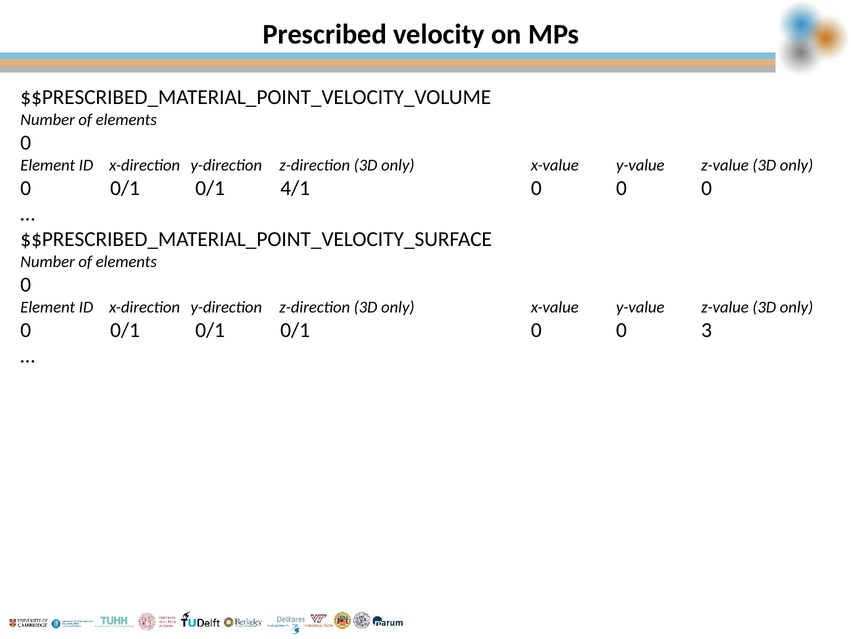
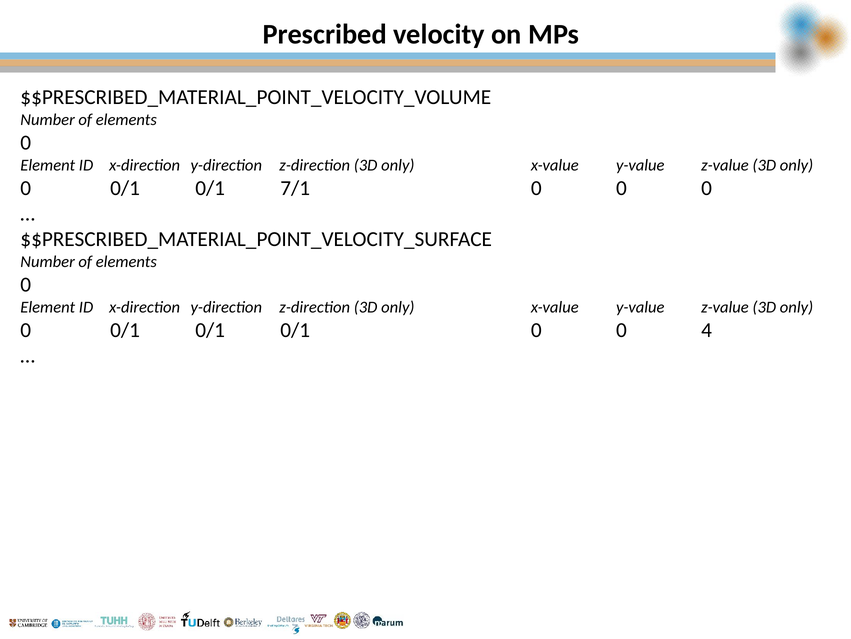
4/1: 4/1 -> 7/1 (295, 188)
3: 3 -> 4 (707, 330)
